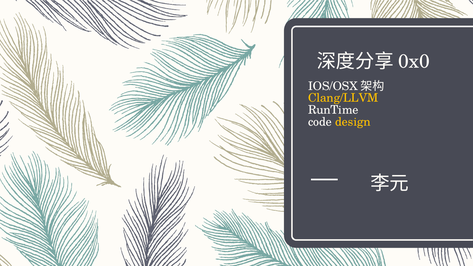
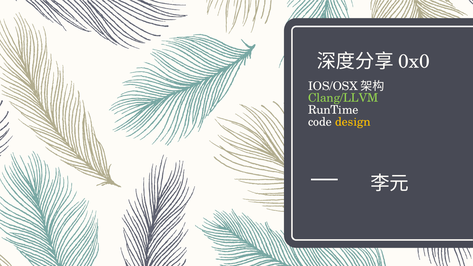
Clang/LLVM colour: yellow -> light green (343, 98)
